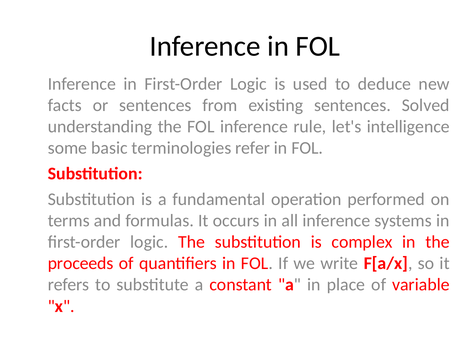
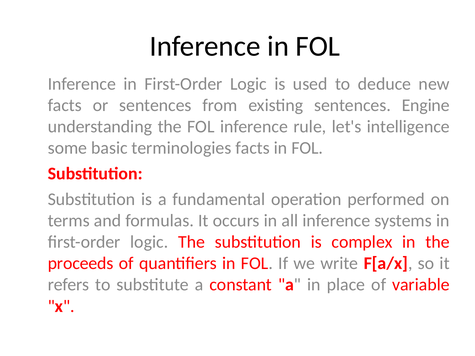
Solved: Solved -> Engine (426, 105)
terminologies refer: refer -> facts (253, 148)
